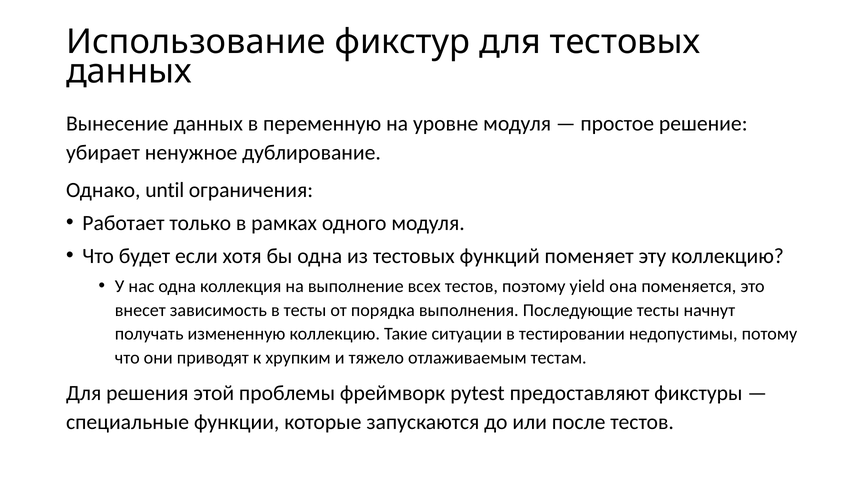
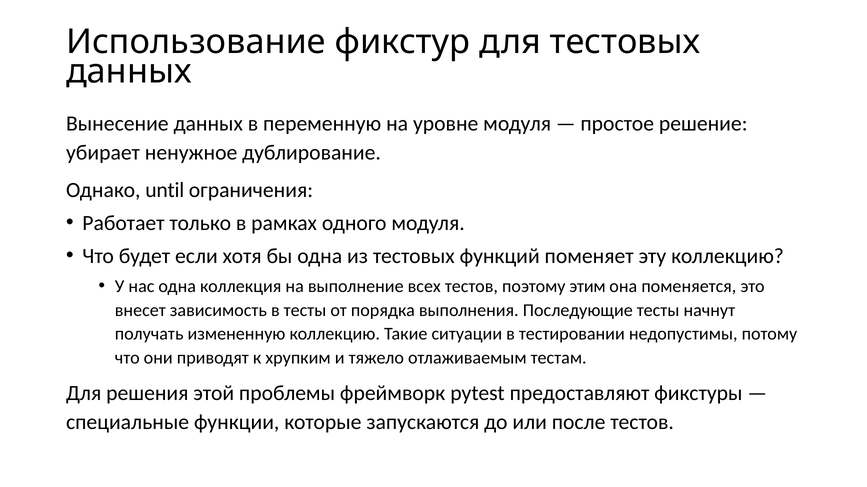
yield: yield -> этим (587, 287)
